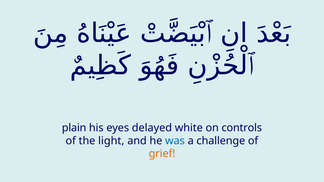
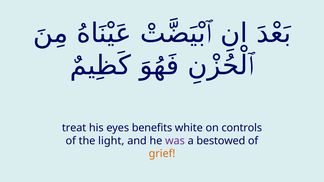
plain: plain -> treat (74, 128)
delayed: delayed -> benefits (152, 128)
was colour: blue -> purple (175, 141)
challenge: challenge -> bestowed (221, 141)
